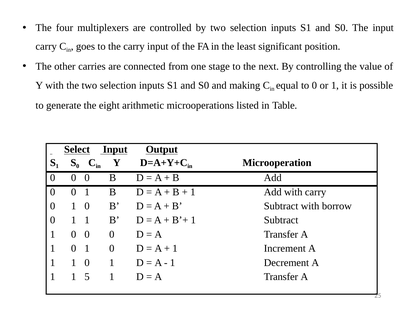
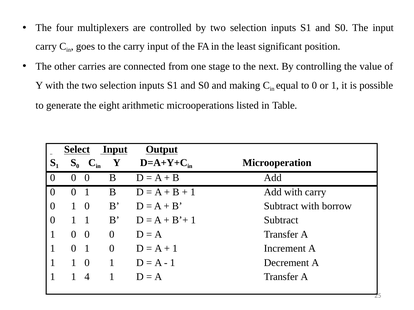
5: 5 -> 4 (87, 277)
